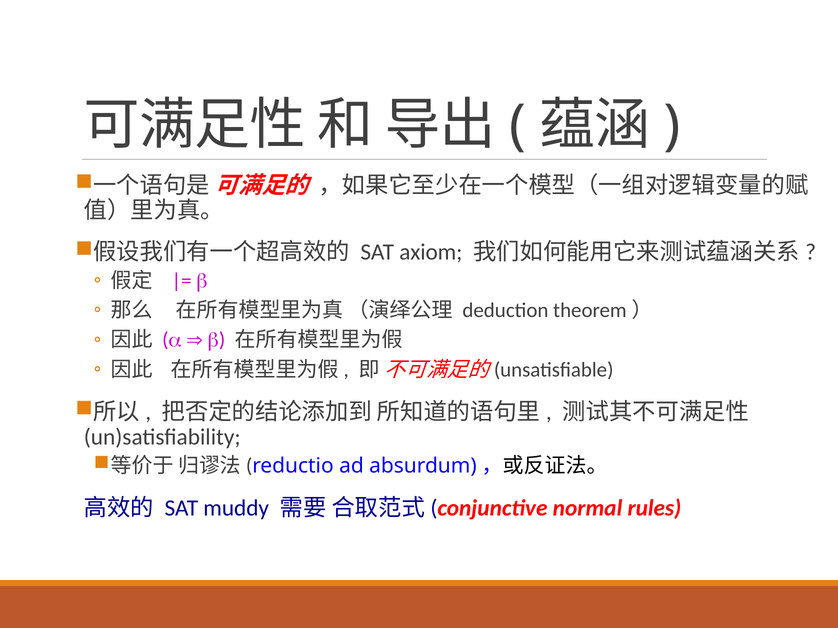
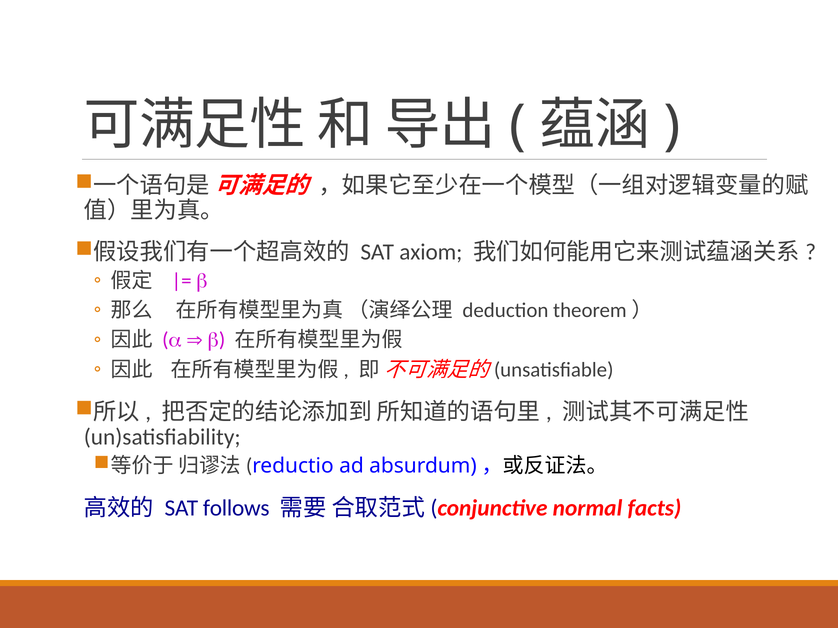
muddy: muddy -> follows (236, 509)
rules: rules -> facts (654, 509)
